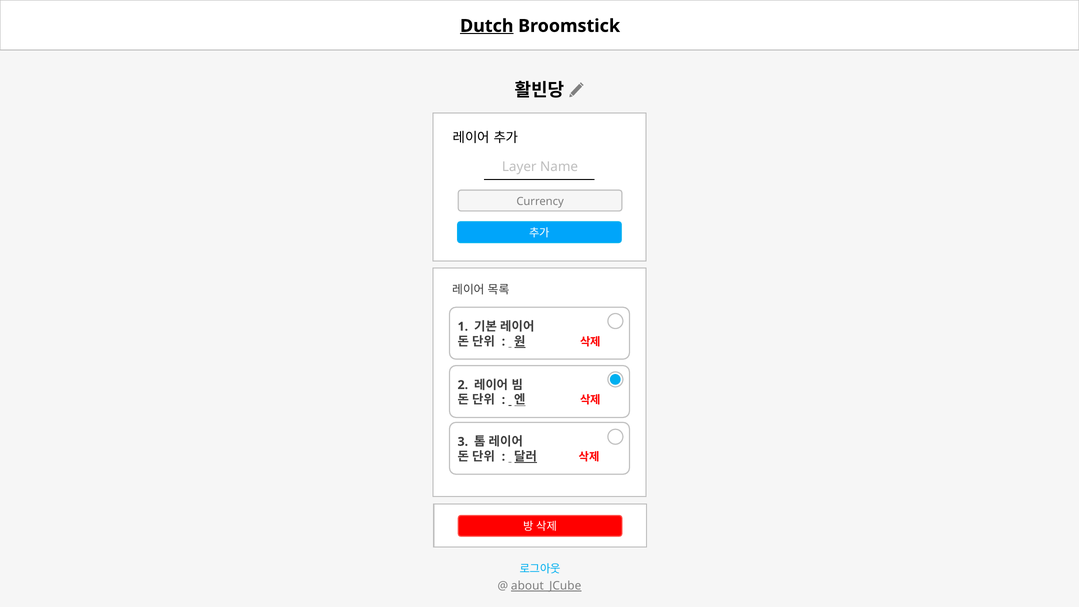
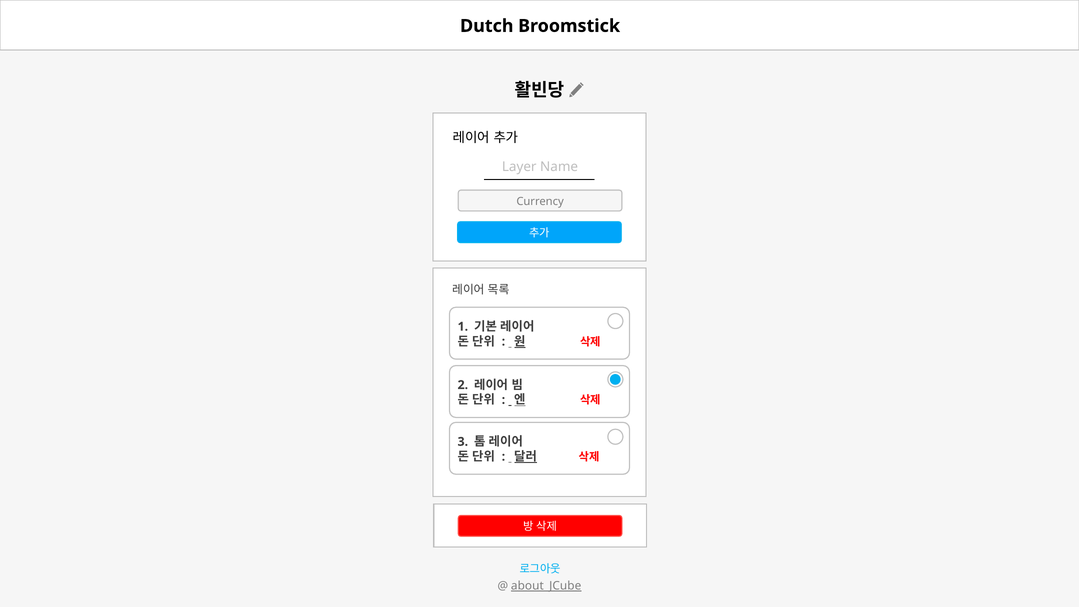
Dutch underline: present -> none (487, 26)
